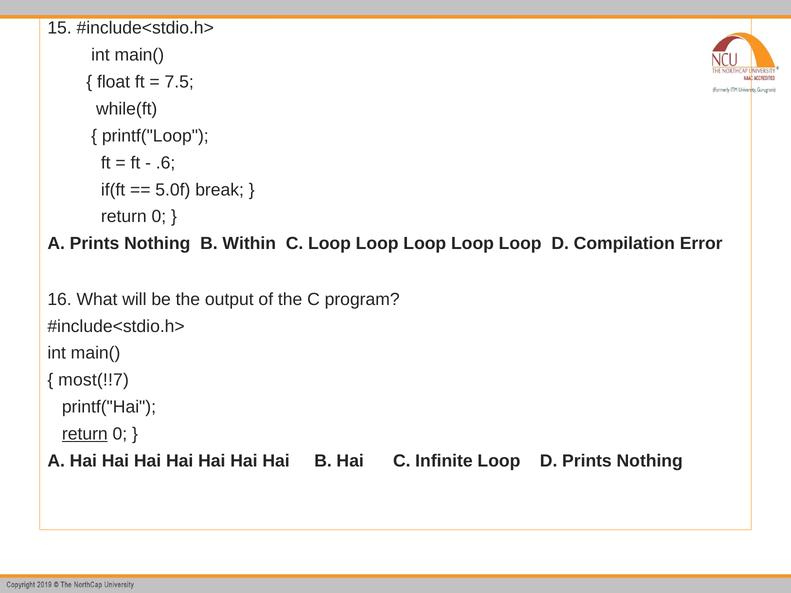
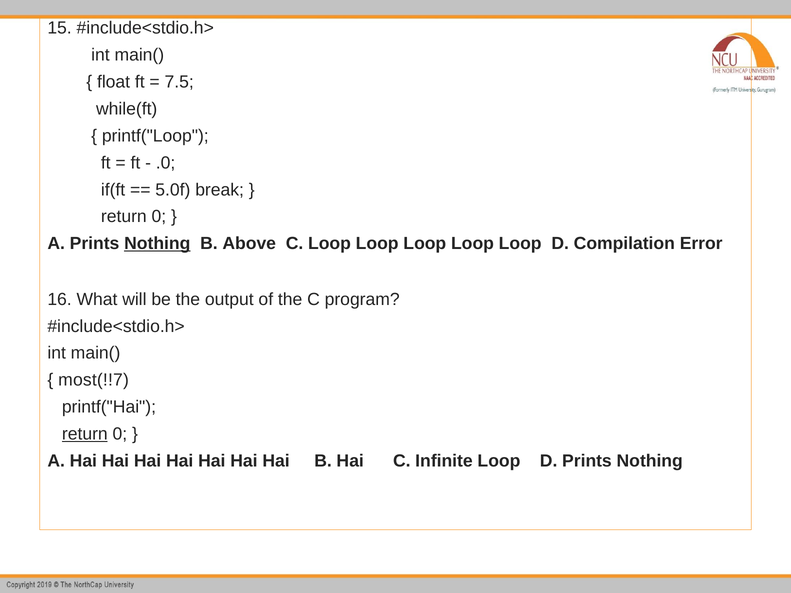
.6: .6 -> .0 (166, 163)
Nothing underline: none -> present (157, 244)
Within: Within -> Above (249, 244)
